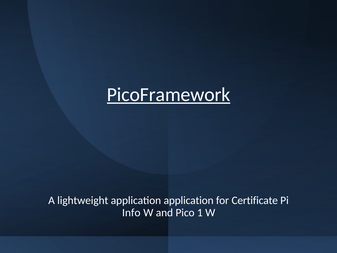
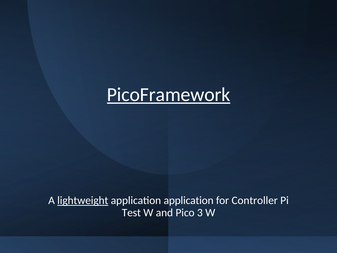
lightweight underline: none -> present (83, 200)
Certificate: Certificate -> Controller (255, 200)
Info: Info -> Test (131, 212)
1: 1 -> 3 (200, 212)
